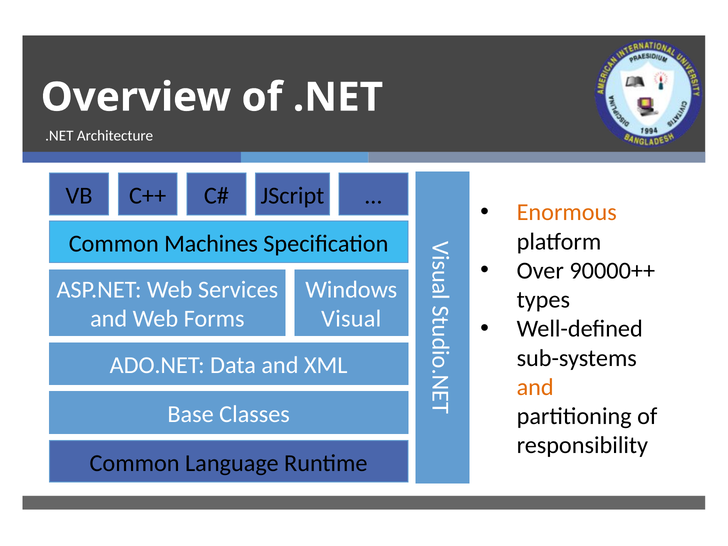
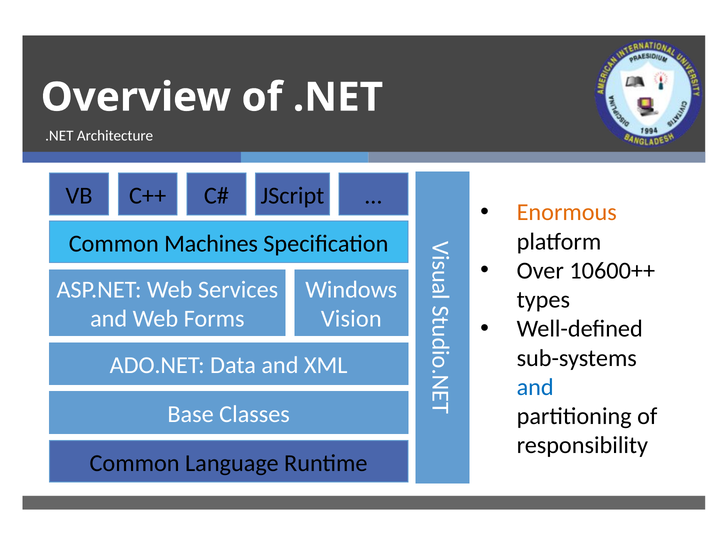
90000++: 90000++ -> 10600++ (612, 271)
Visual: Visual -> Vision (351, 319)
and colour: orange -> blue (535, 387)
